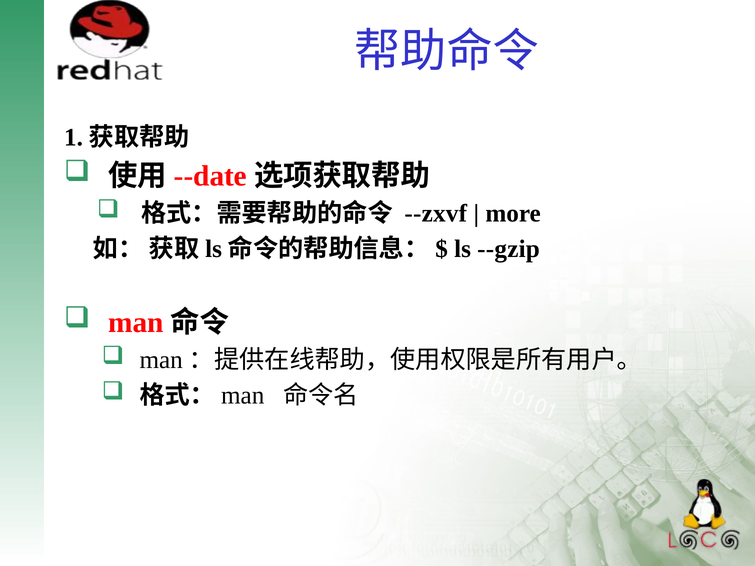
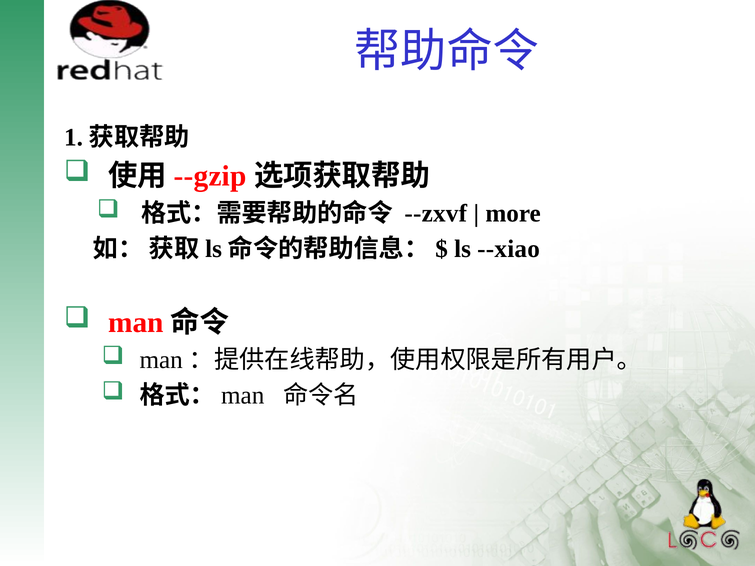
--date: --date -> --gzip (210, 176)
--gzip: --gzip -> --xiao (509, 249)
